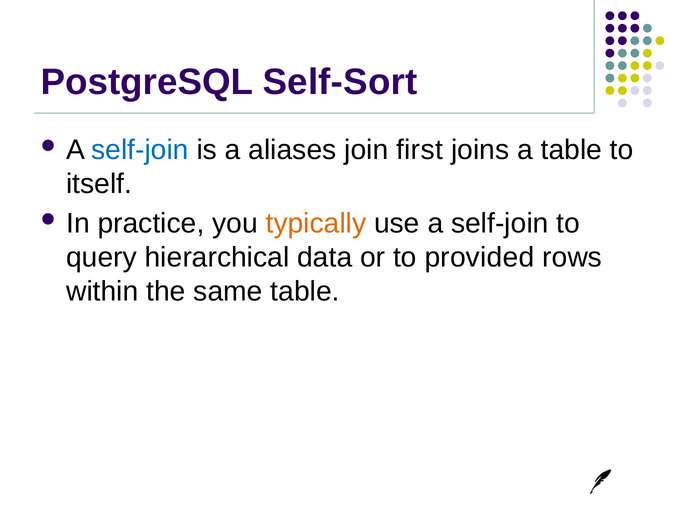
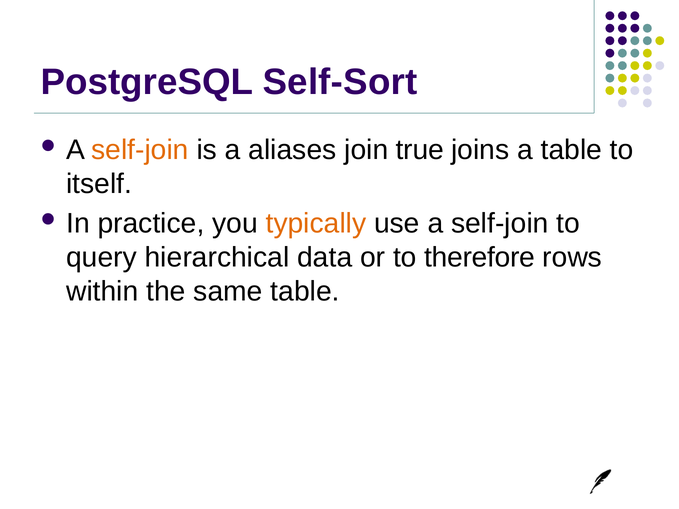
self-join colour: blue -> orange (140, 150)
first: first -> true (420, 150)
provided: provided -> therefore (480, 258)
